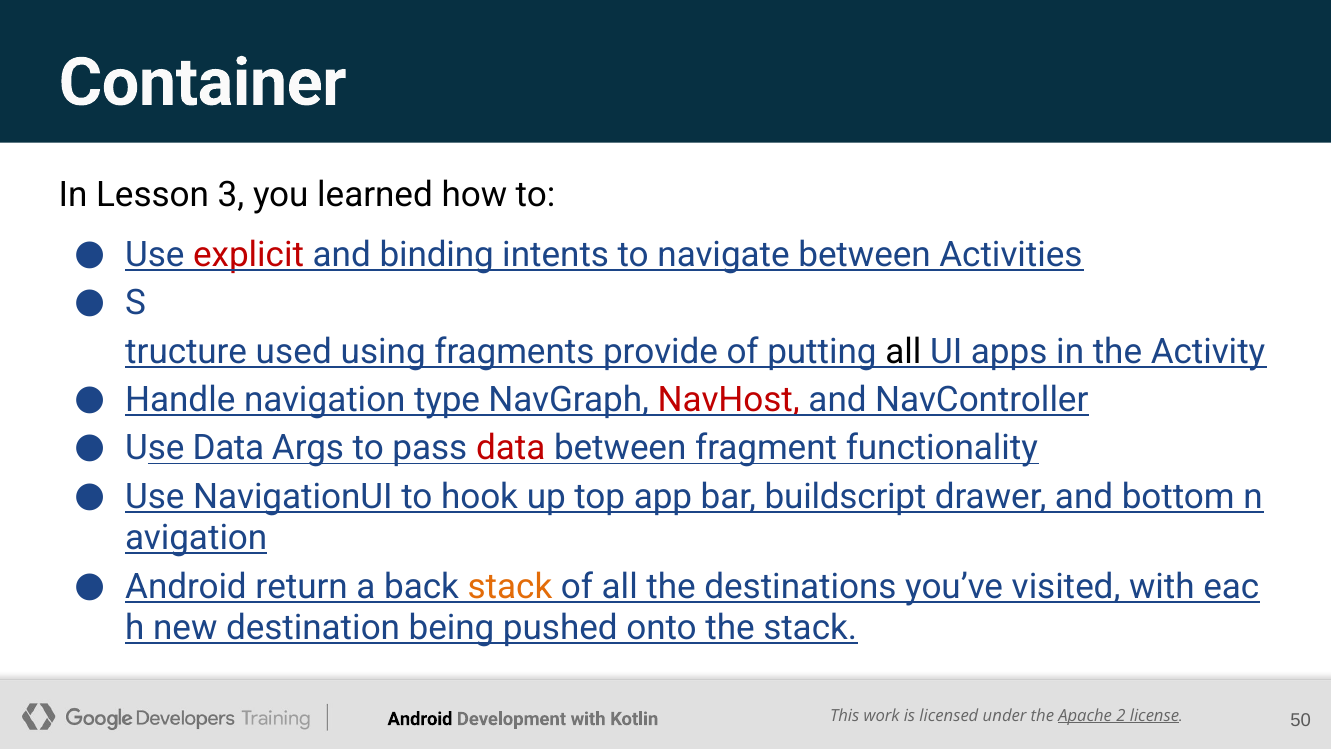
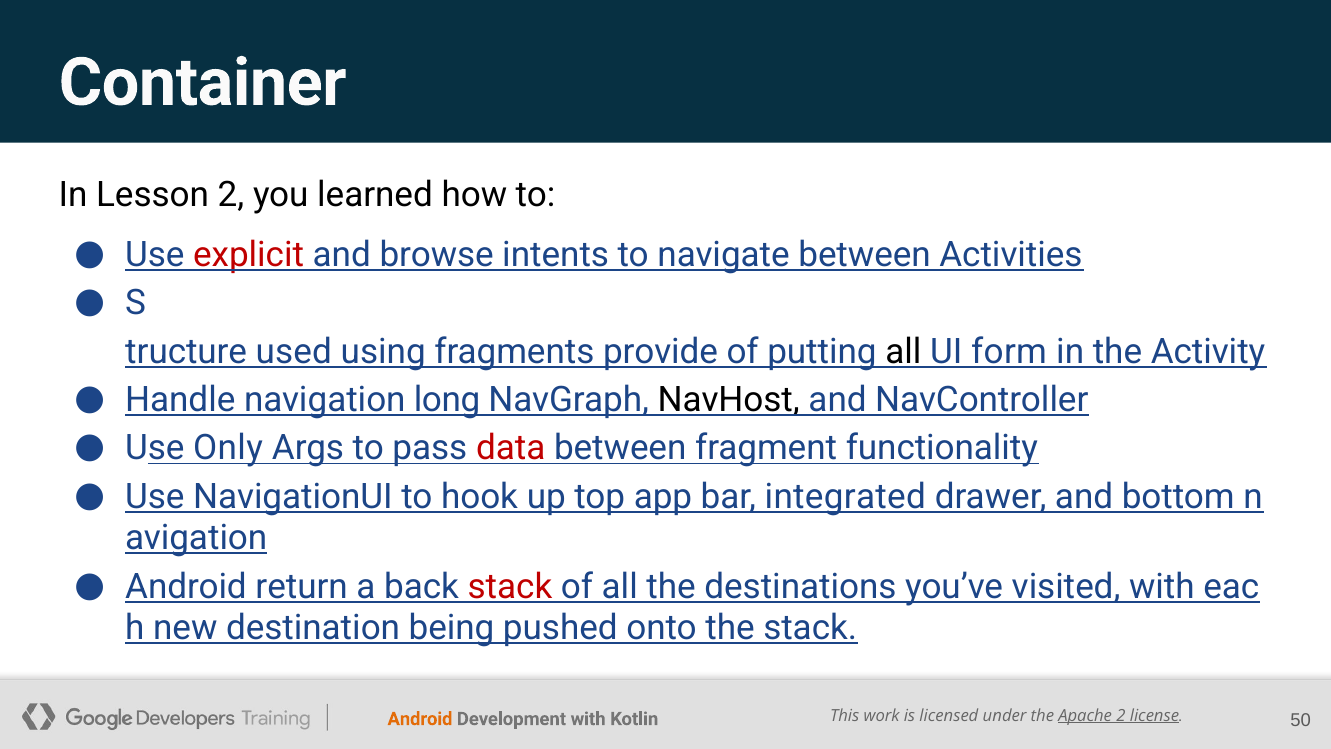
Lesson 3: 3 -> 2 (231, 195)
binding: binding -> browse (437, 255)
apps: apps -> form (1009, 351)
type: type -> long (447, 400)
NavHost colour: red -> black (729, 400)
Use Data: Data -> Only (228, 448)
buildscript: buildscript -> integrated (845, 497)
stack colour: orange -> red (510, 586)
Android colour: black -> orange (420, 719)
